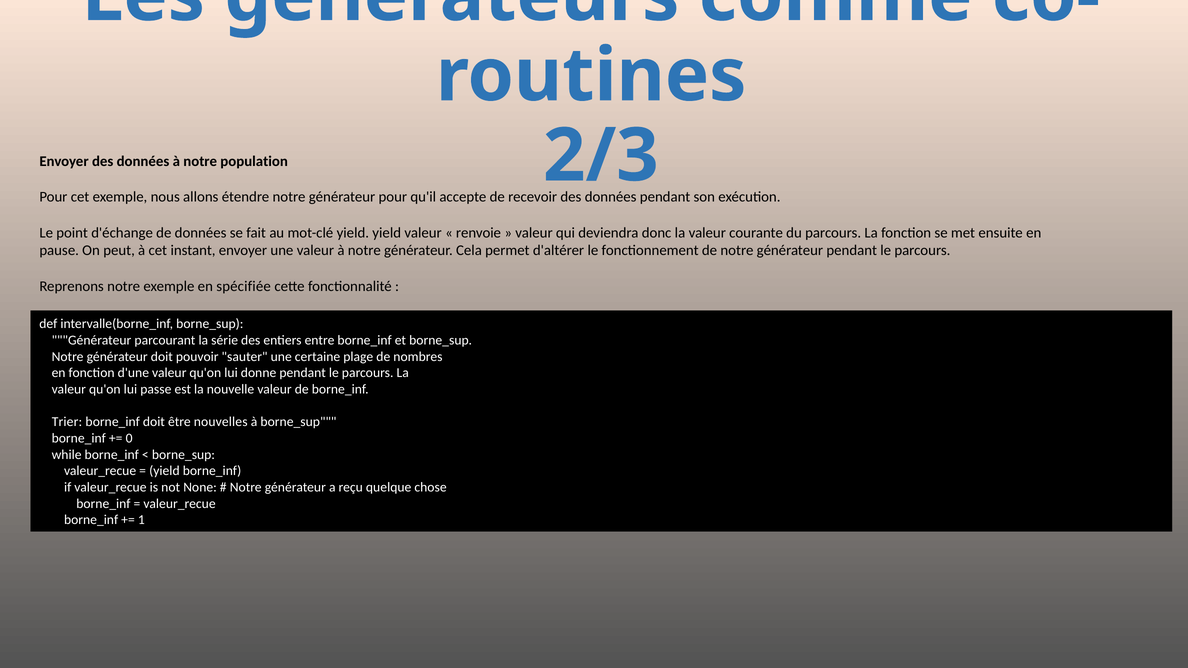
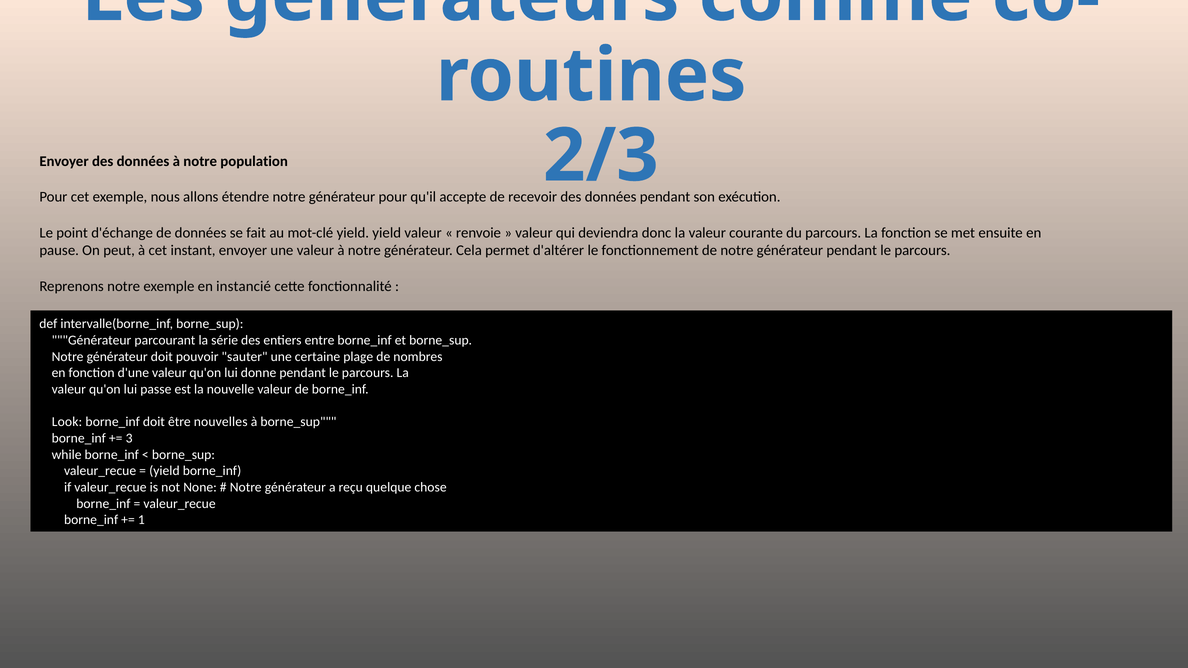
spécifiée: spécifiée -> instancié (244, 286)
Trier: Trier -> Look (67, 422)
0: 0 -> 3 (129, 438)
